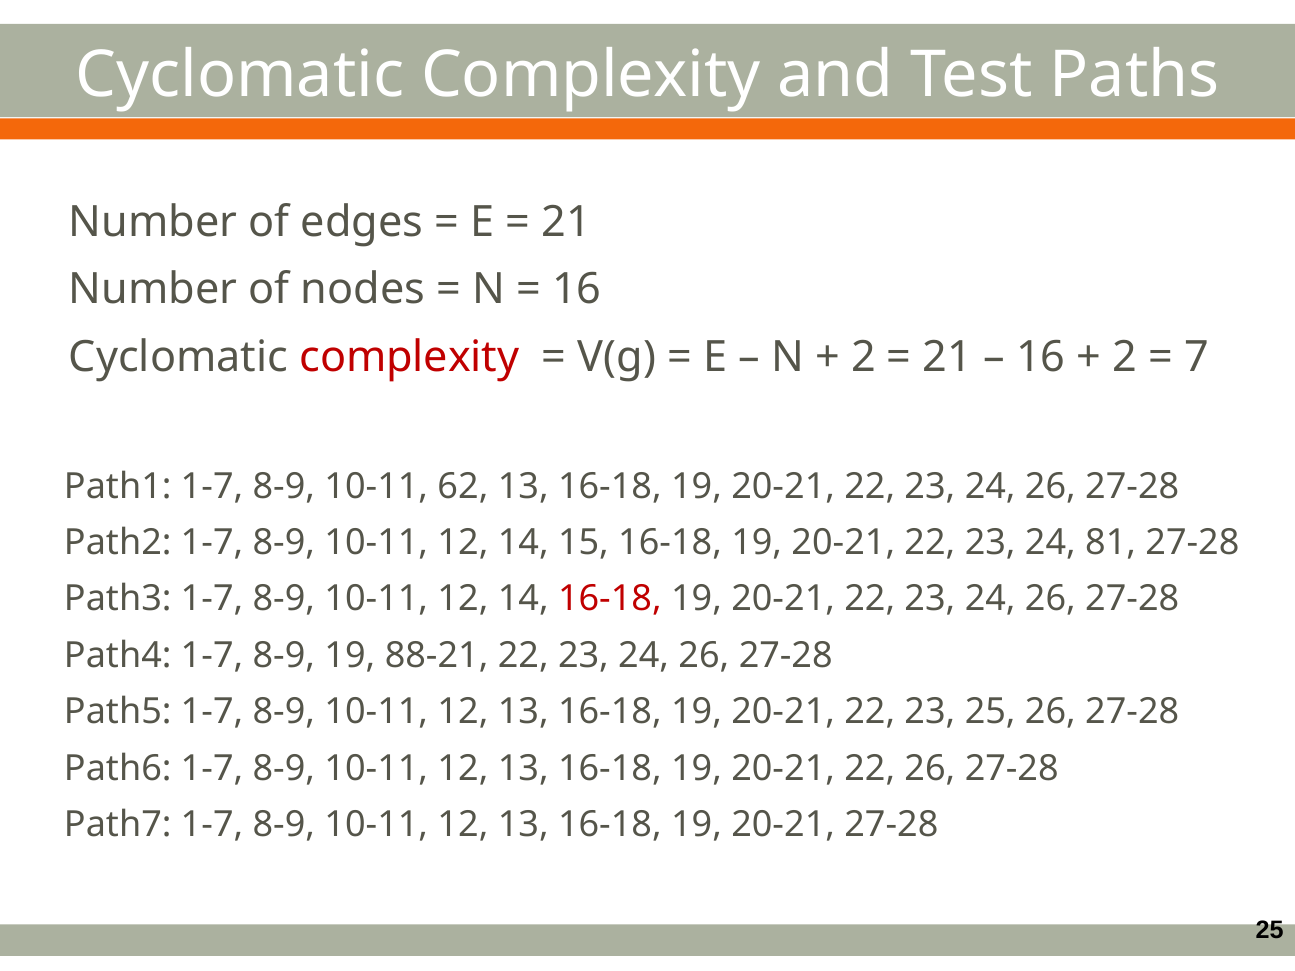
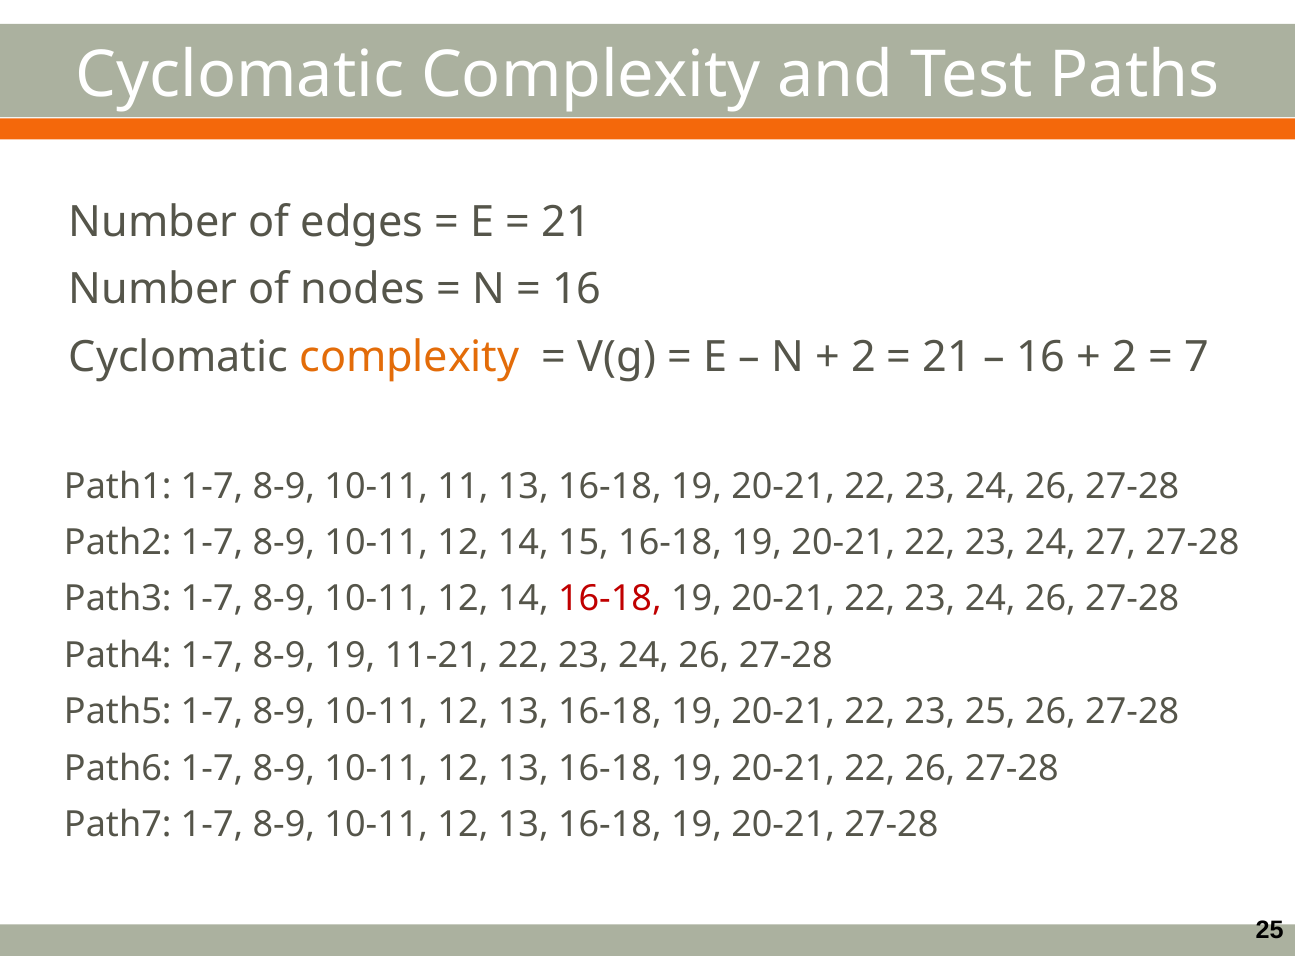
complexity colour: red -> orange (409, 357)
62: 62 -> 11 (463, 486)
81: 81 -> 27 (1111, 543)
88-21: 88-21 -> 11-21 (437, 656)
